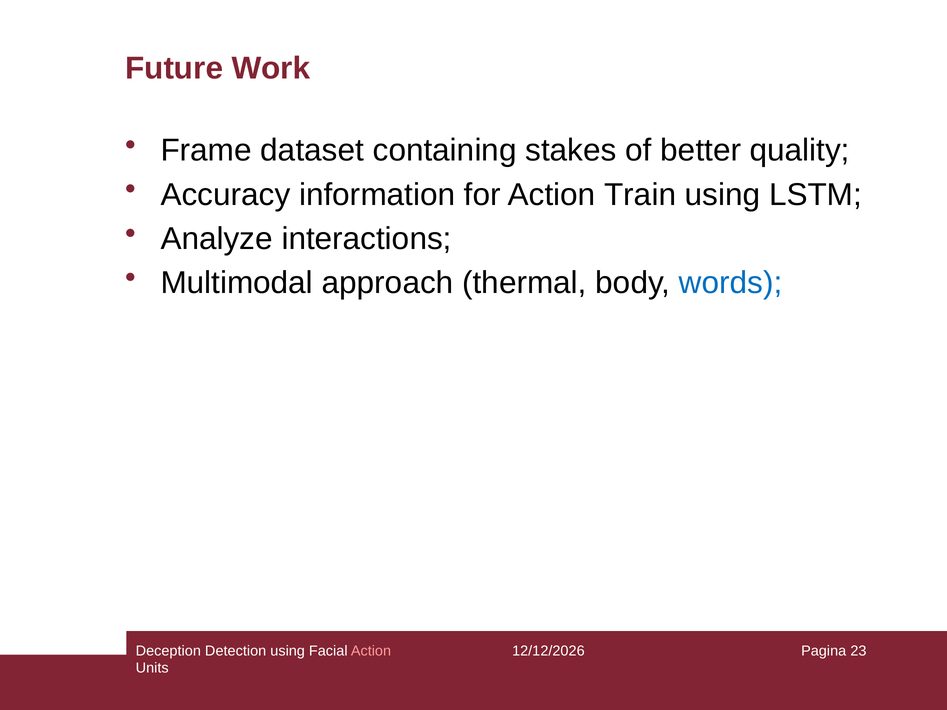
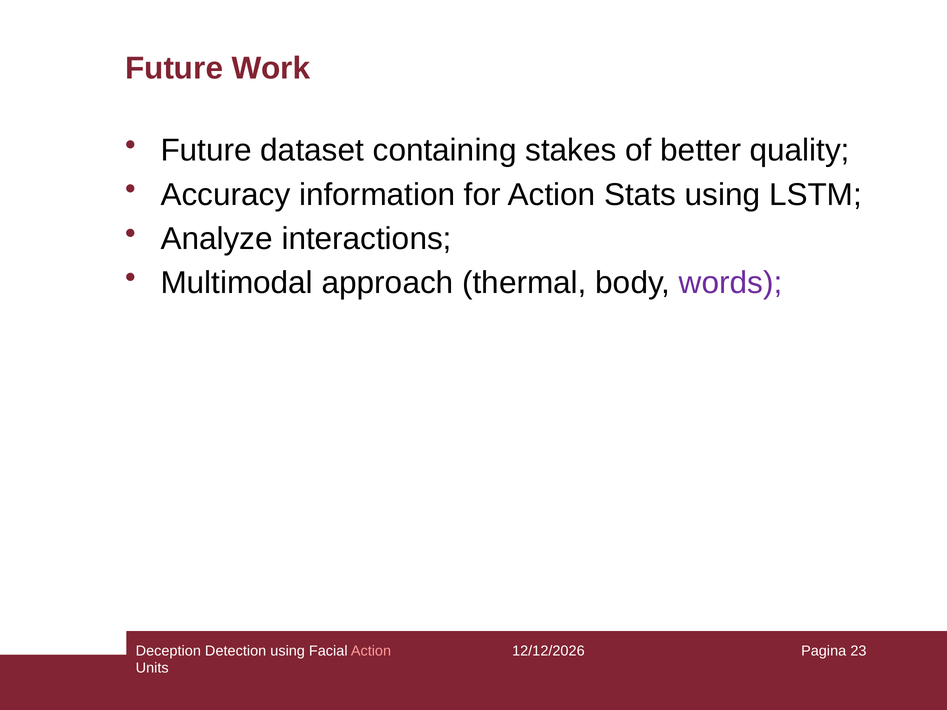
Frame: Frame -> Future (206, 151)
Train: Train -> Stats (640, 195)
words colour: blue -> purple (731, 283)
